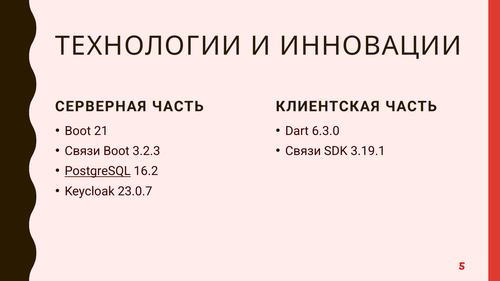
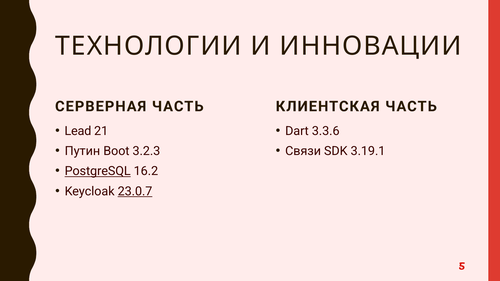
Boot: Boot -> Lead (78, 131)
6.3.0: 6.3.0 -> 3.3.6 (326, 131)
Связи: Связи -> Путин (82, 151)
23.0.7 underline: none -> present (135, 191)
